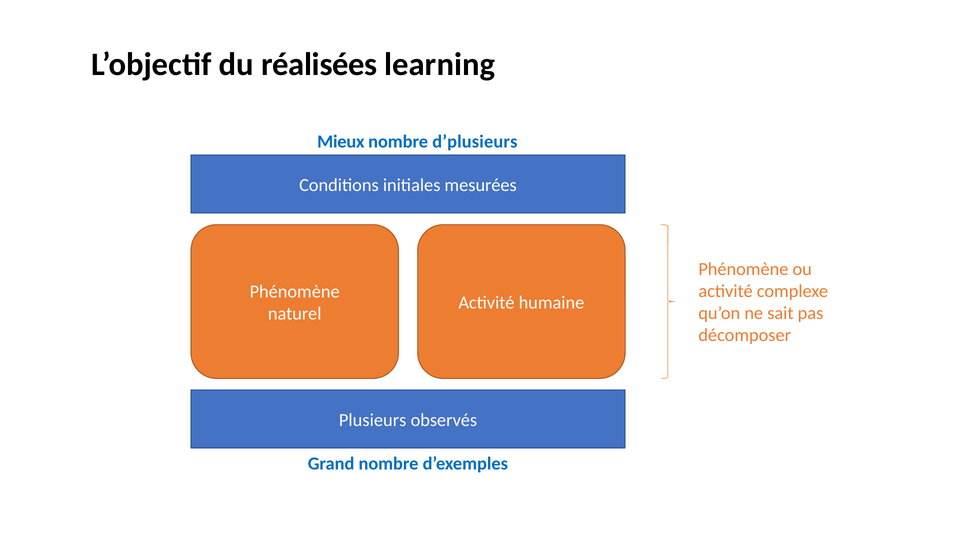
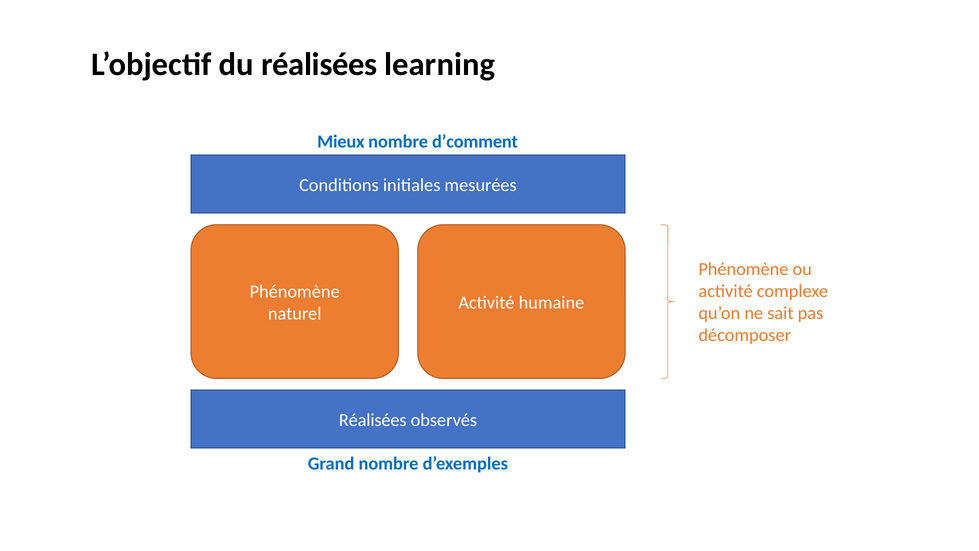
d’plusieurs: d’plusieurs -> d’comment (475, 141)
Plusieurs: Plusieurs -> Réalisées (373, 420)
